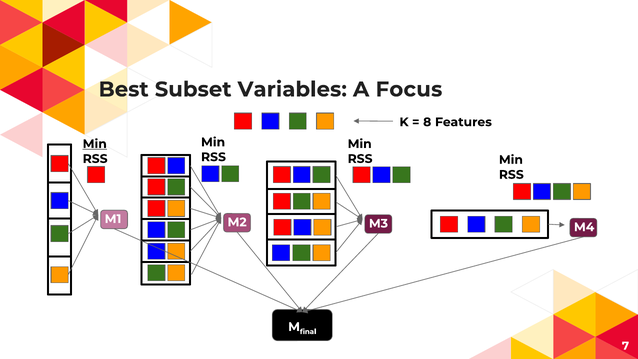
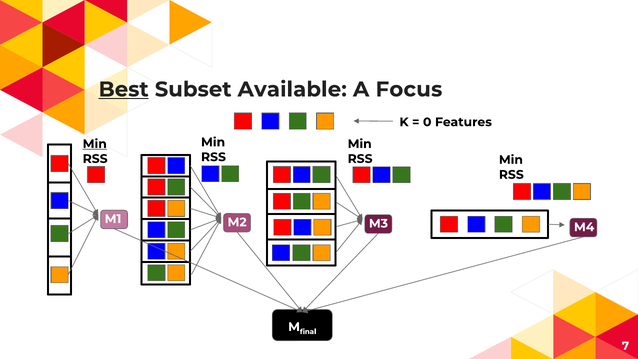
Best underline: none -> present (124, 89)
Variables: Variables -> Available (292, 89)
8: 8 -> 0 (427, 122)
